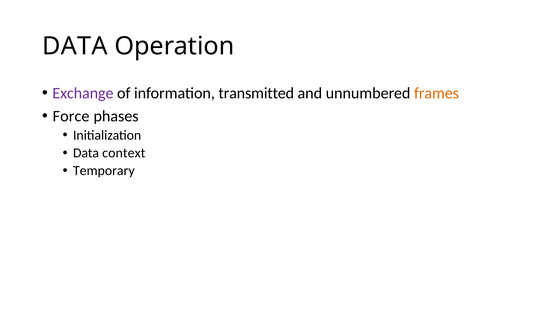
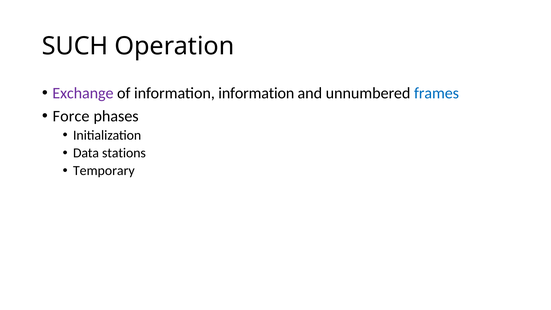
DATA: DATA -> SUCH (75, 46)
information transmitted: transmitted -> information (256, 93)
frames colour: orange -> blue (437, 93)
context: context -> stations (124, 153)
